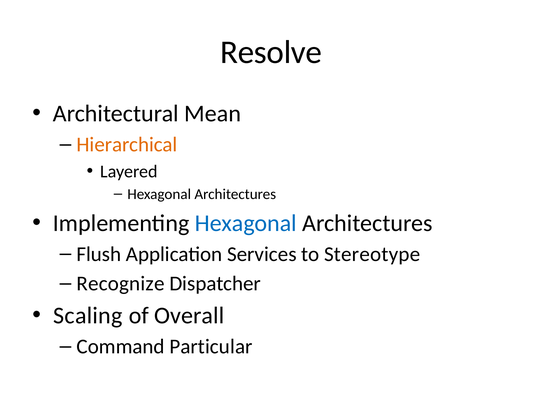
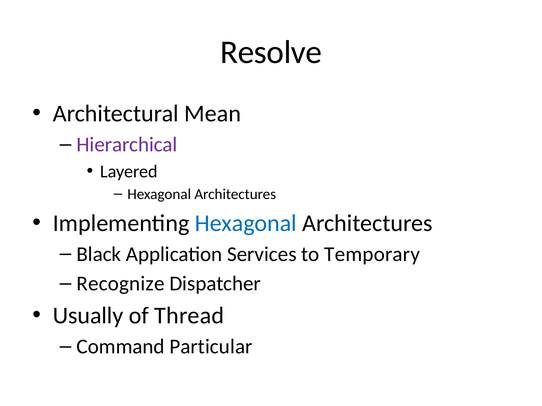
Hierarchical colour: orange -> purple (127, 145)
Flush: Flush -> Black (99, 254)
Stereotype: Stereotype -> Temporary (372, 254)
Scaling: Scaling -> Usually (88, 316)
Overall: Overall -> Thread (189, 316)
